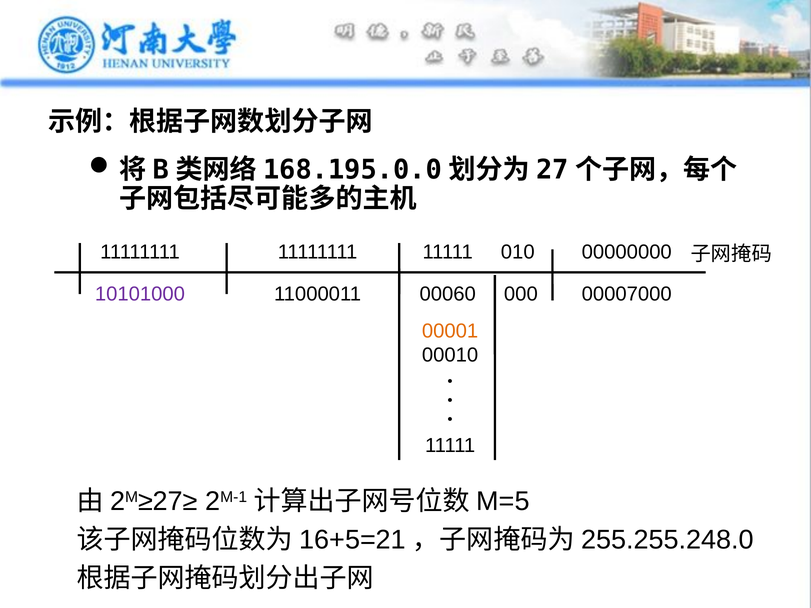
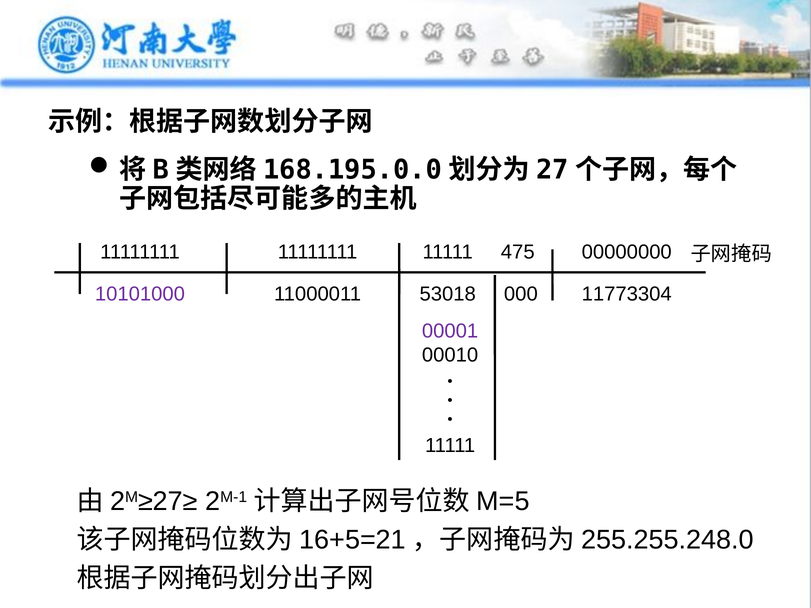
010: 010 -> 475 (518, 252)
00060: 00060 -> 53018 (448, 294)
00007000: 00007000 -> 11773304 (627, 294)
00001 colour: orange -> purple (450, 331)
